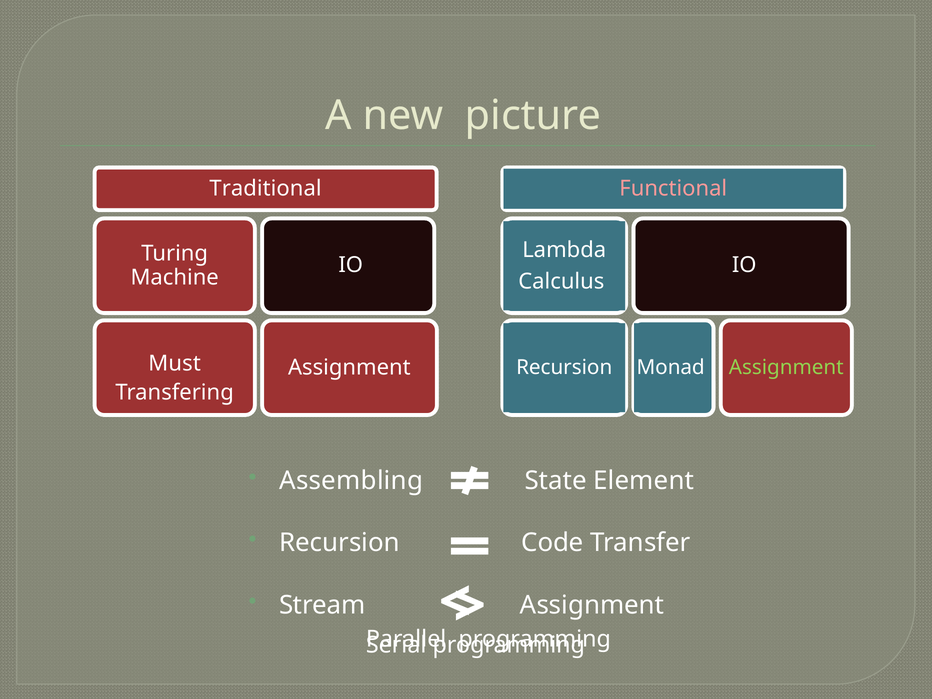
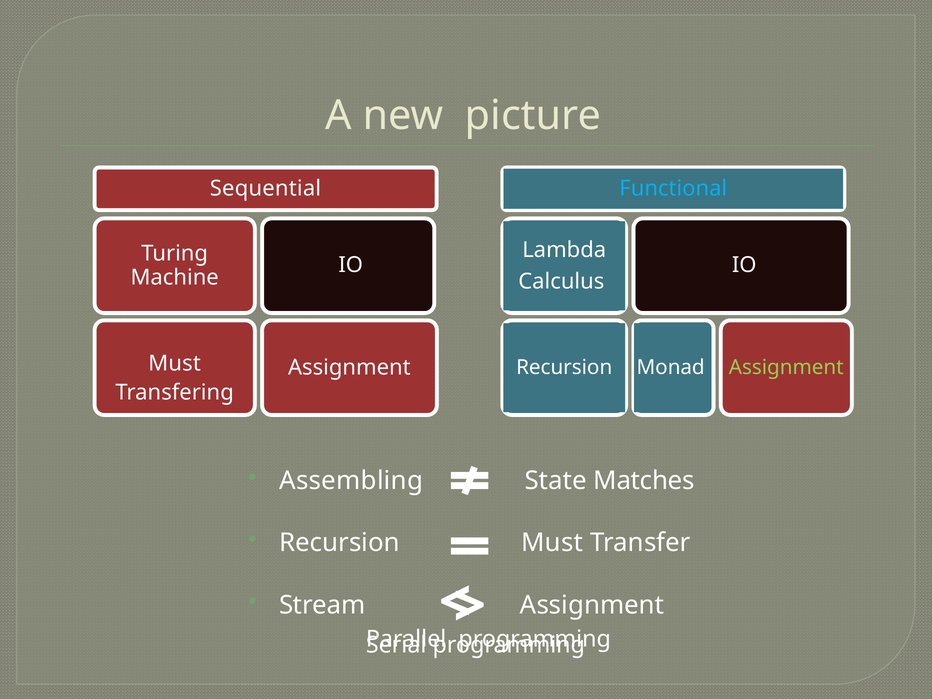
Traditional: Traditional -> Sequential (265, 189)
Functional colour: pink -> light blue (673, 189)
Element: Element -> Matches (644, 481)
Recursion Code: Code -> Must (552, 543)
